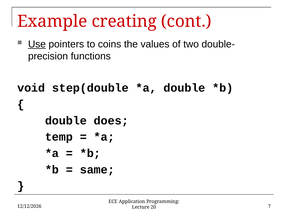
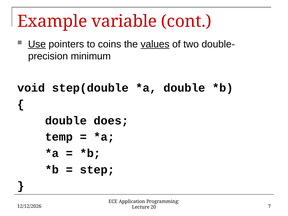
creating: creating -> variable (124, 21)
values underline: none -> present (155, 44)
functions: functions -> minimum (91, 56)
same: same -> step (97, 170)
